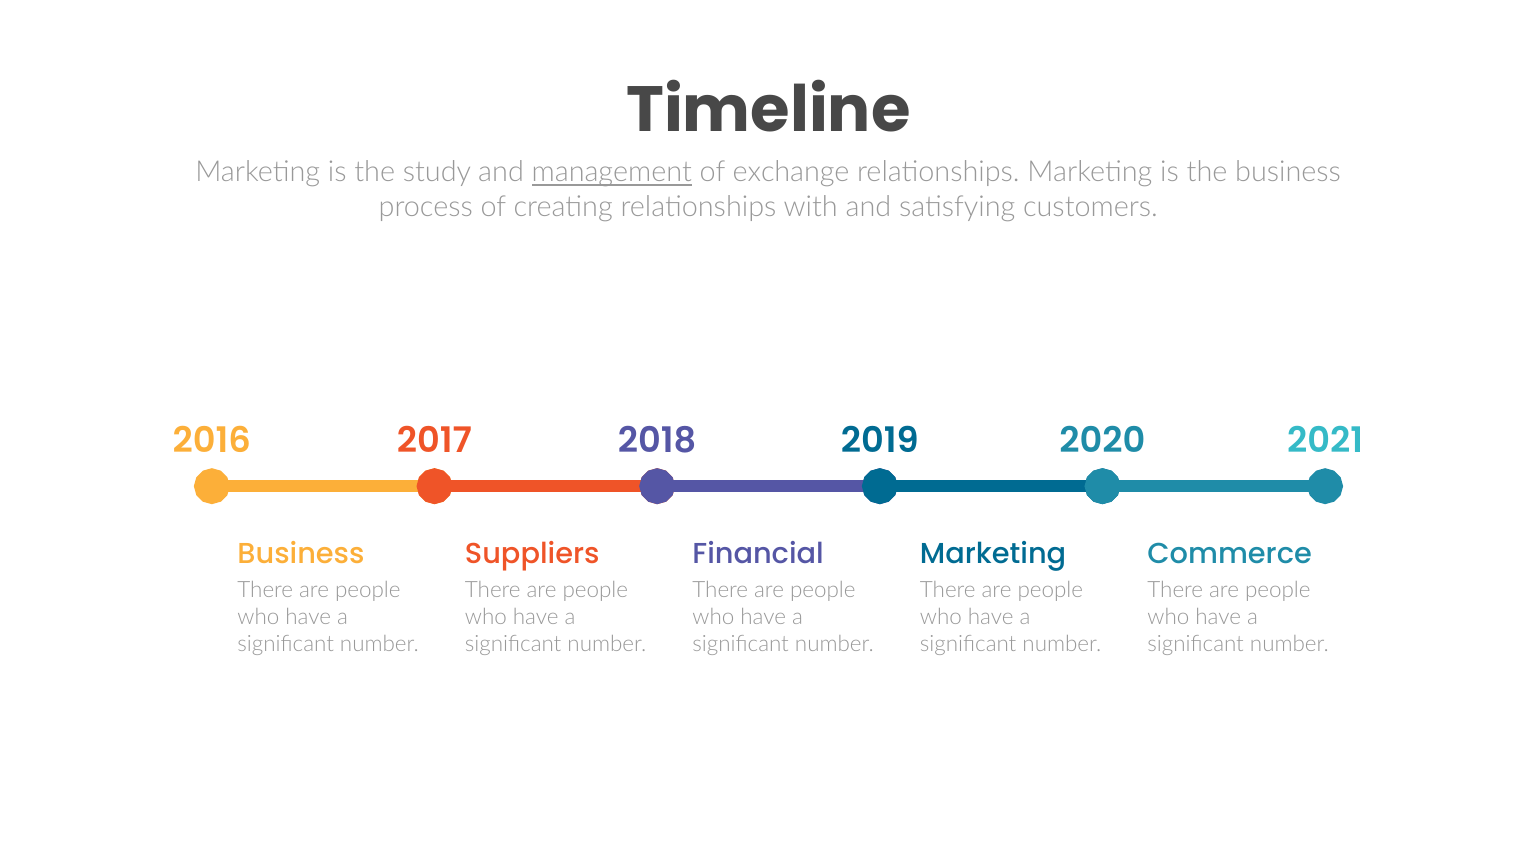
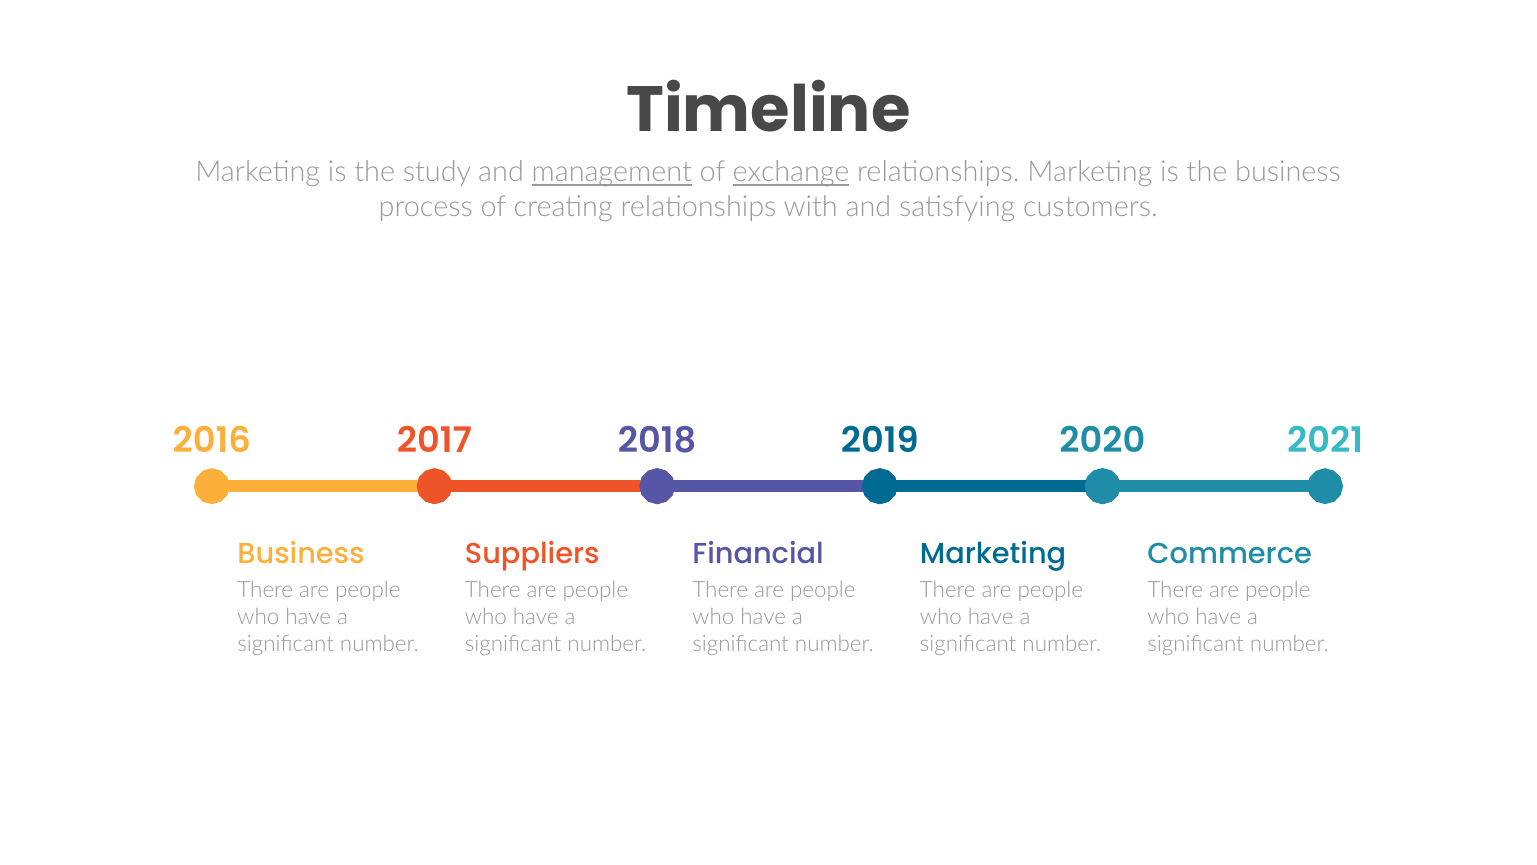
exchange underline: none -> present (791, 172)
